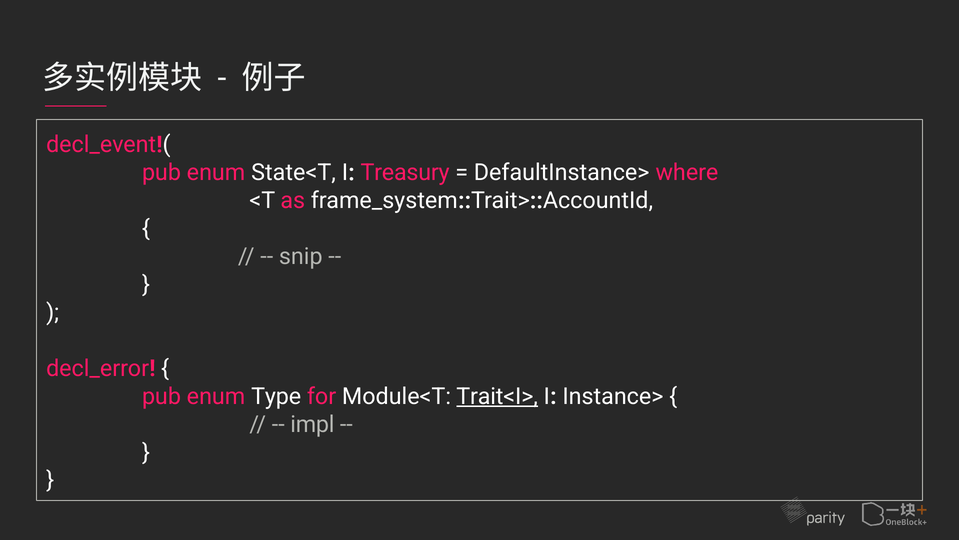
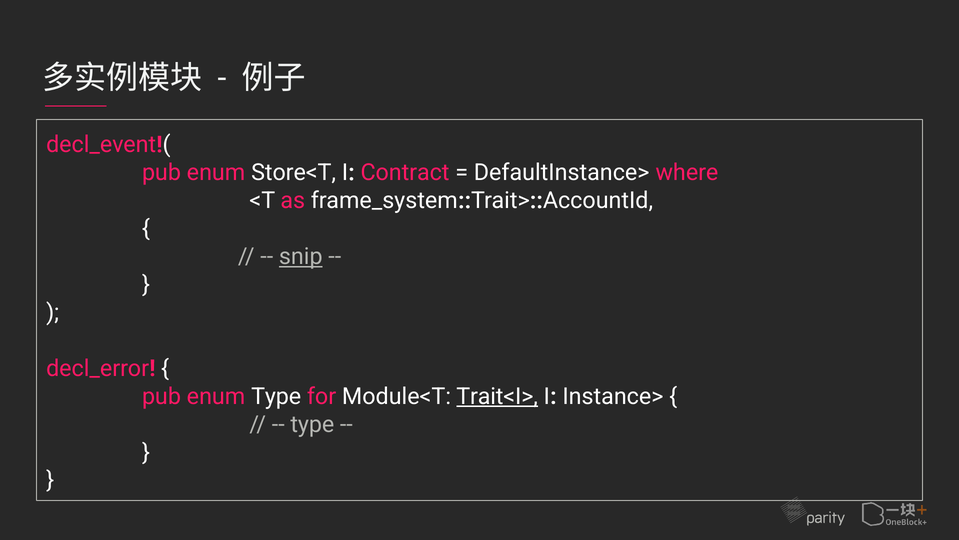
State<T: State<T -> Store<T (294, 172)
Treasury: Treasury -> Contract (405, 172)
snip underline: none -> present (301, 256)
impl: impl -> type (312, 424)
